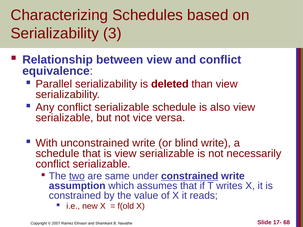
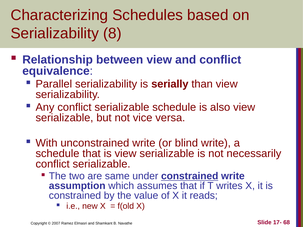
3: 3 -> 8 (112, 33)
deleted: deleted -> serially (170, 84)
two underline: present -> none (77, 176)
